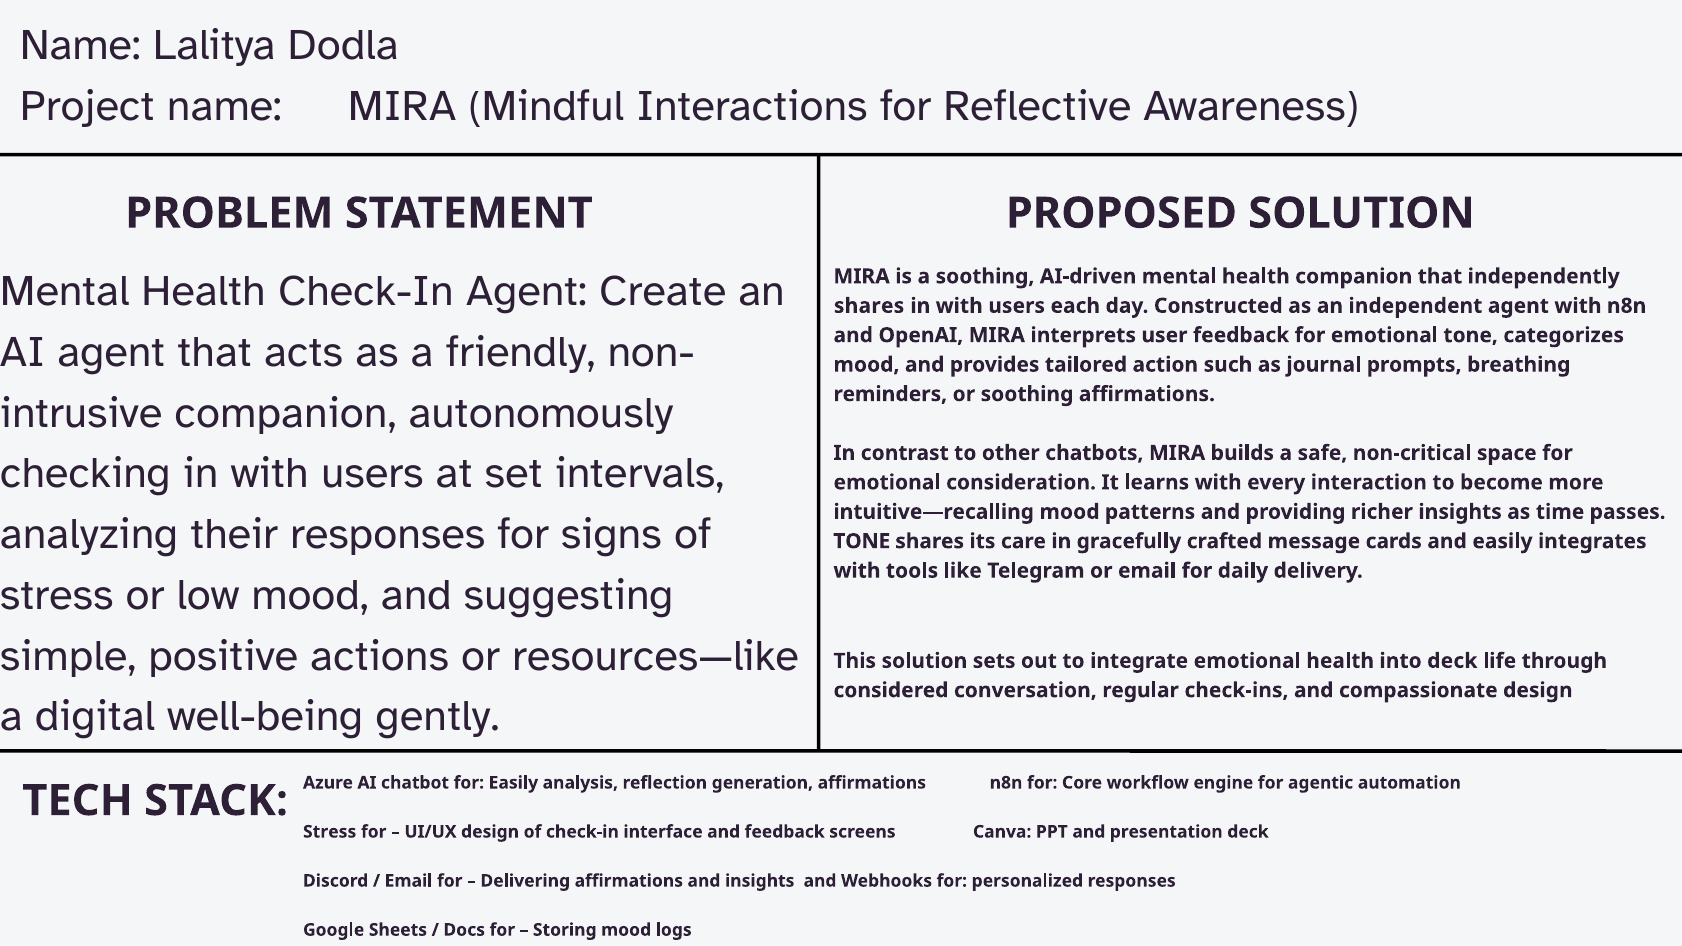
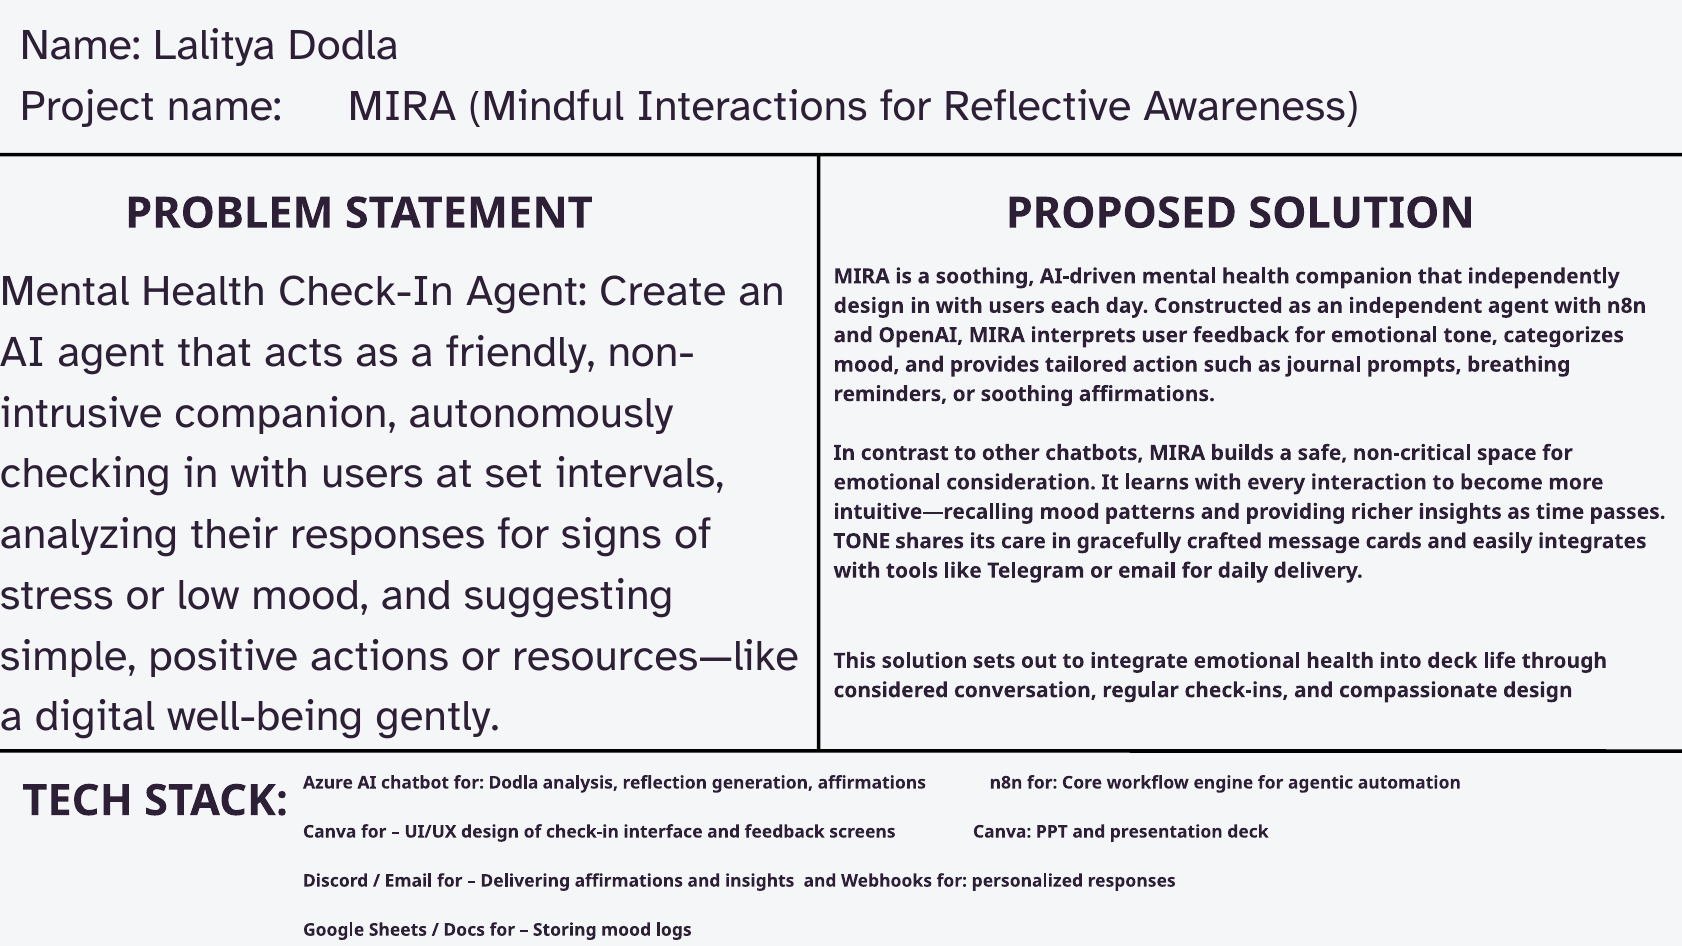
shares: shares -> design (869, 306)
for Easily: Easily -> Dodla (513, 783)
Stress: Stress -> Canva (330, 832)
